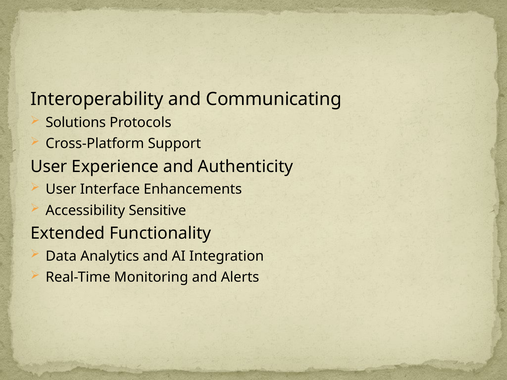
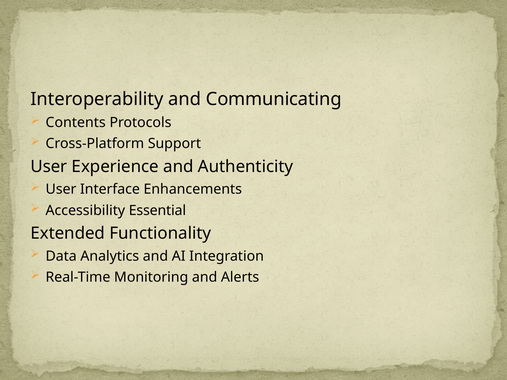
Solutions: Solutions -> Contents (76, 123)
Sensitive: Sensitive -> Essential (157, 211)
